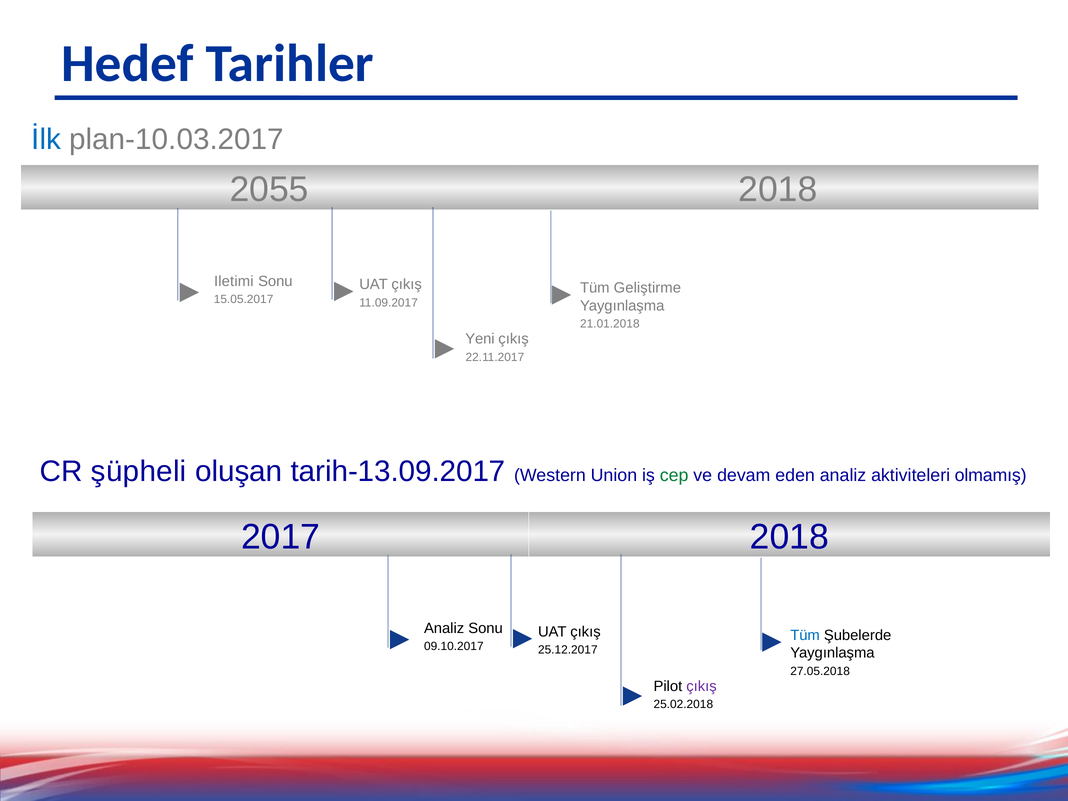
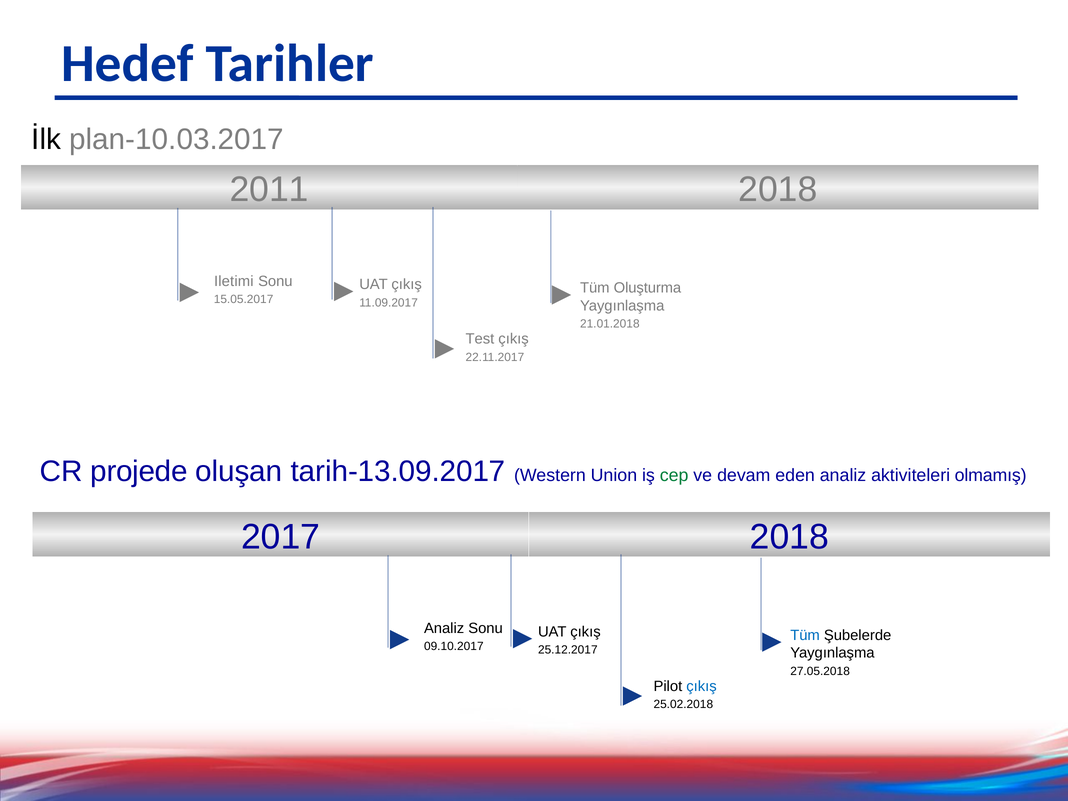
İlk colour: blue -> black (46, 140)
2055: 2055 -> 2011 (269, 190)
Geliştirme: Geliştirme -> Oluşturma (647, 288)
Yeni: Yeni -> Test (480, 339)
şüpheli: şüpheli -> projede (139, 471)
çıkış colour: purple -> blue (702, 686)
